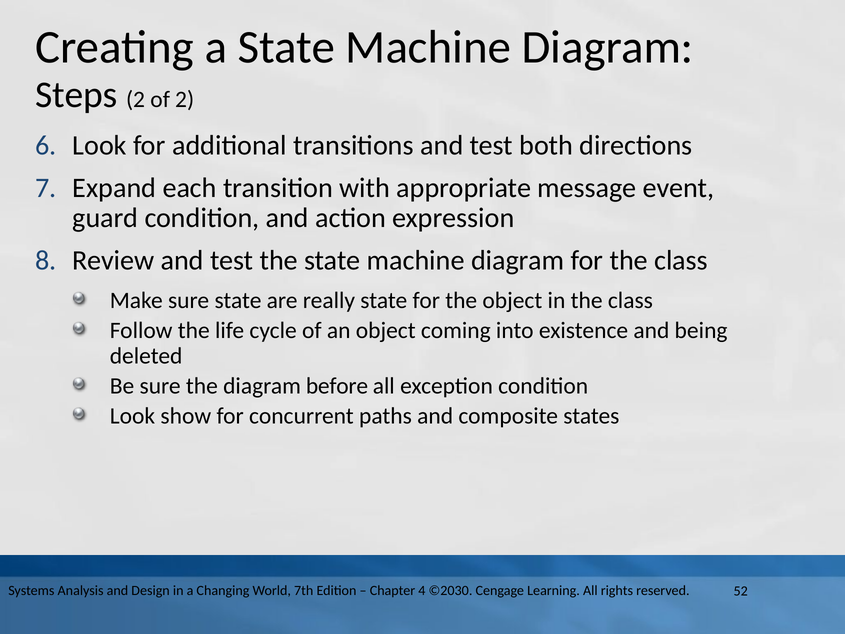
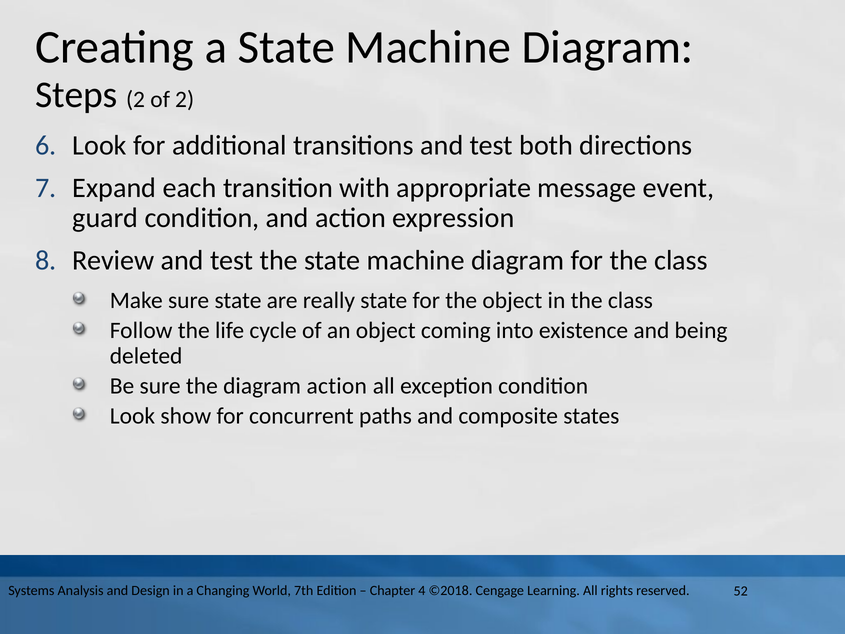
diagram before: before -> action (337, 386)
©2030: ©2030 -> ©2018 (451, 591)
